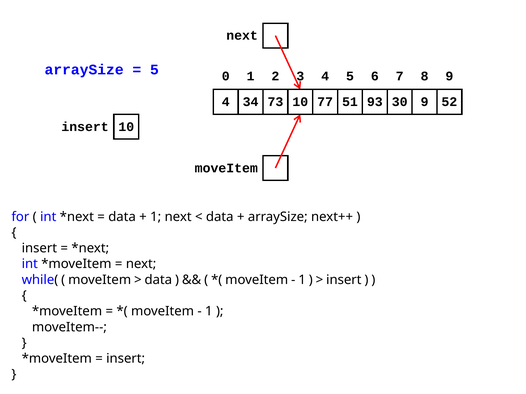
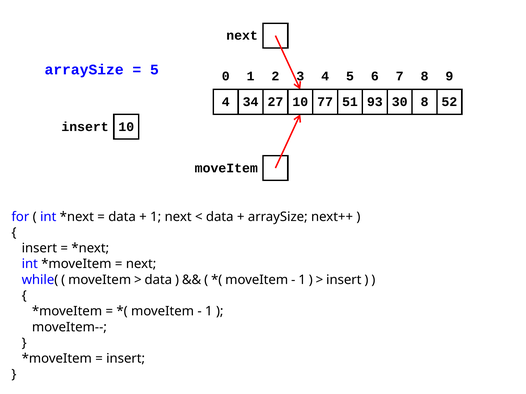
73: 73 -> 27 (275, 102)
30 9: 9 -> 8 (425, 102)
